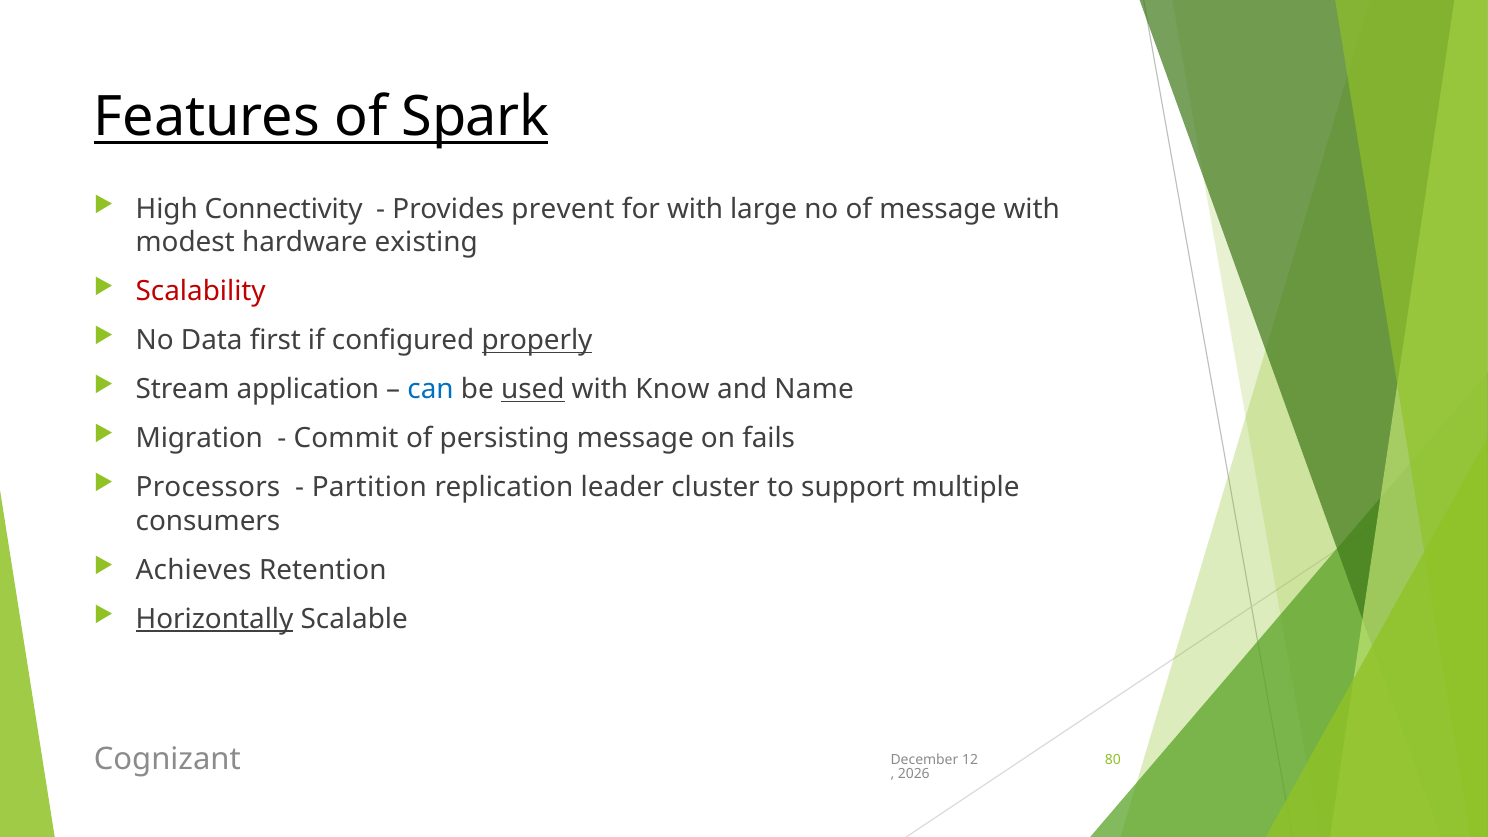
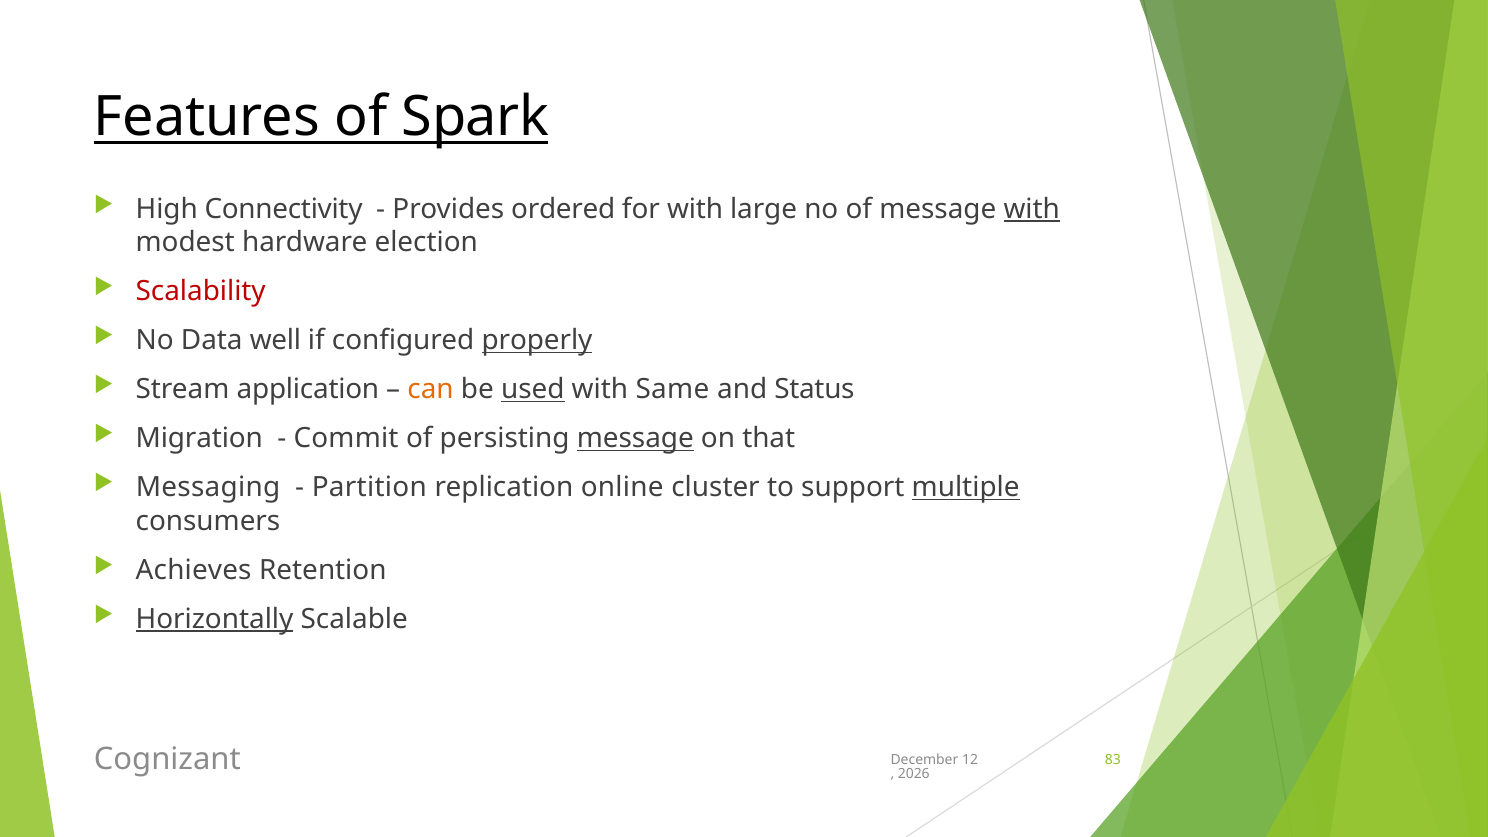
prevent: prevent -> ordered (563, 209)
with underline: none -> present (1032, 209)
existing: existing -> election (426, 243)
first: first -> well (275, 341)
can colour: blue -> orange (431, 390)
Know: Know -> Same (672, 390)
Name: Name -> Status (814, 390)
message underline: none -> present (635, 439)
fails: fails -> that (769, 439)
Processors: Processors -> Messaging (208, 488)
leader: leader -> online (622, 488)
multiple underline: none -> present (966, 488)
80: 80 -> 83 (1113, 759)
